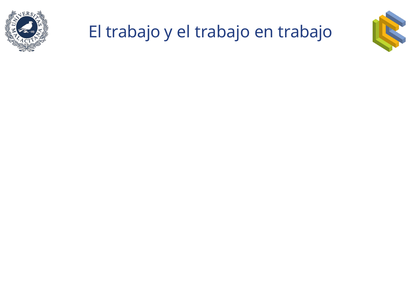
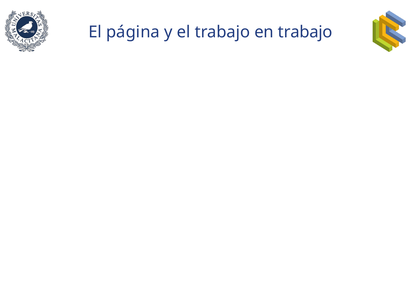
trabajo: trabajo -> página (133, 32)
